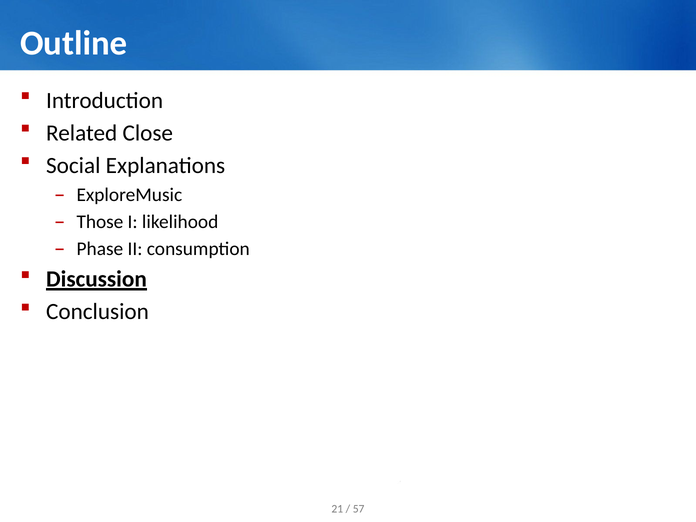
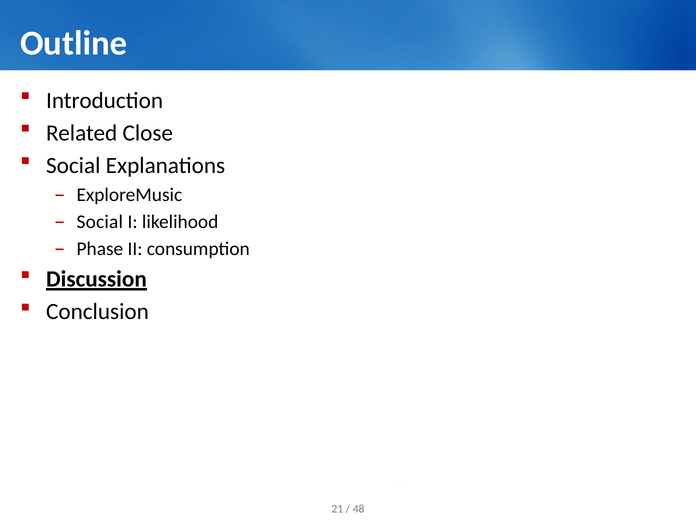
Those: Those -> Social (100, 222)
57: 57 -> 48 (359, 509)
